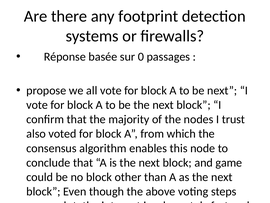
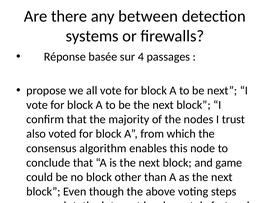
footprint: footprint -> between (148, 16)
0: 0 -> 4 (141, 57)
